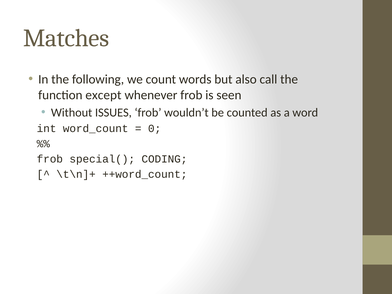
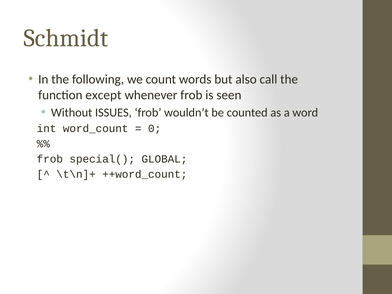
Matches: Matches -> Schmidt (66, 38)
CODING: CODING -> GLOBAL (164, 159)
